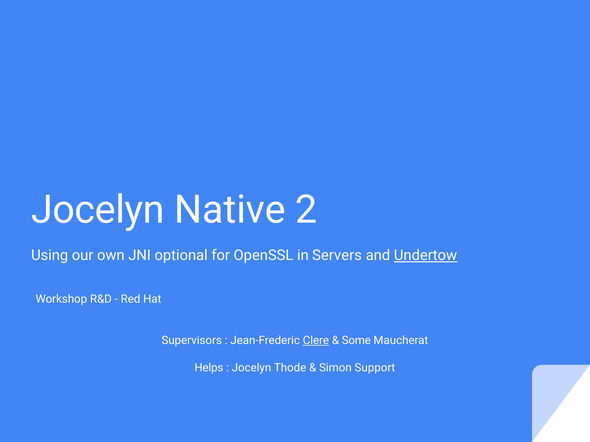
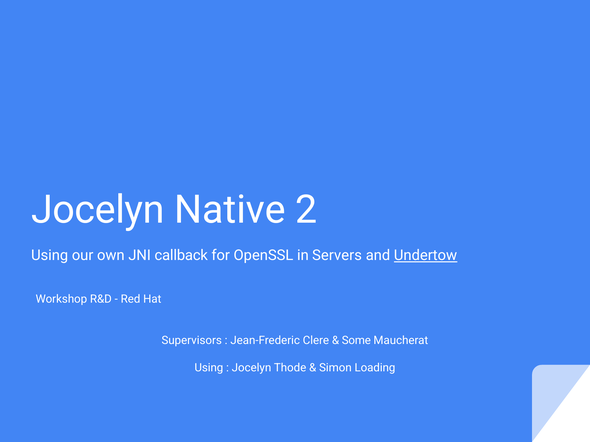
optional: optional -> callback (181, 256)
Clere underline: present -> none (316, 341)
Helps: Helps -> Using (209, 368)
Support: Support -> Loading (375, 368)
